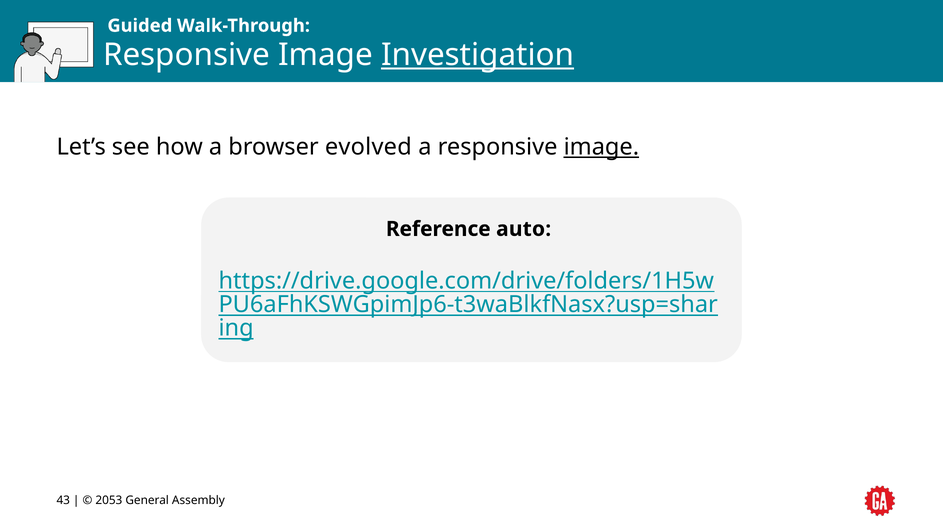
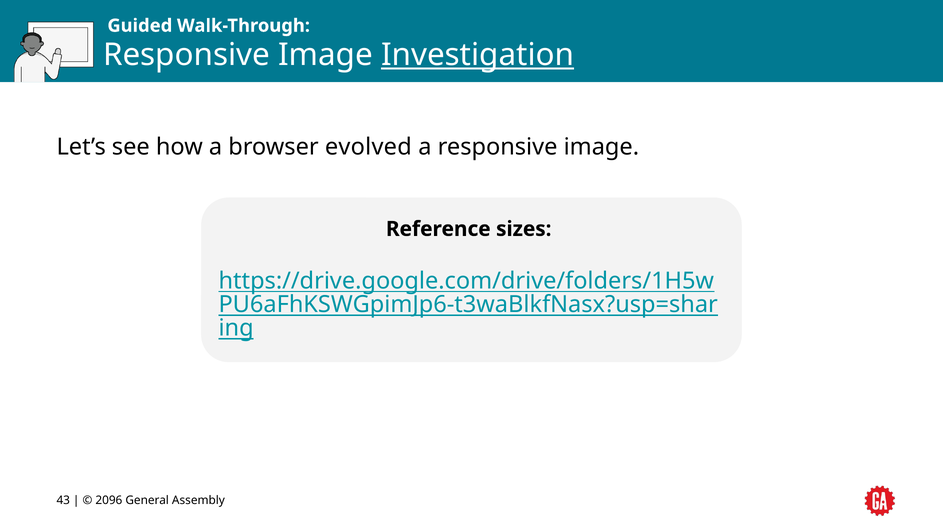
image underline: present -> none (601, 147)
auto: auto -> sizes (524, 229)
2053: 2053 -> 2096 (109, 501)
